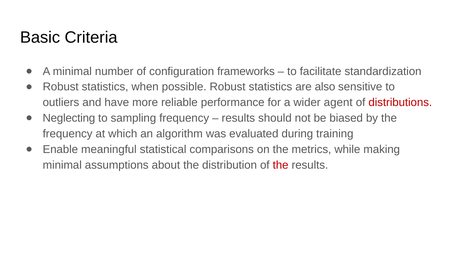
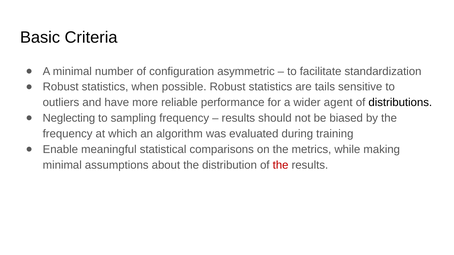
frameworks: frameworks -> asymmetric (246, 71)
also: also -> tails (325, 87)
distributions colour: red -> black (400, 103)
